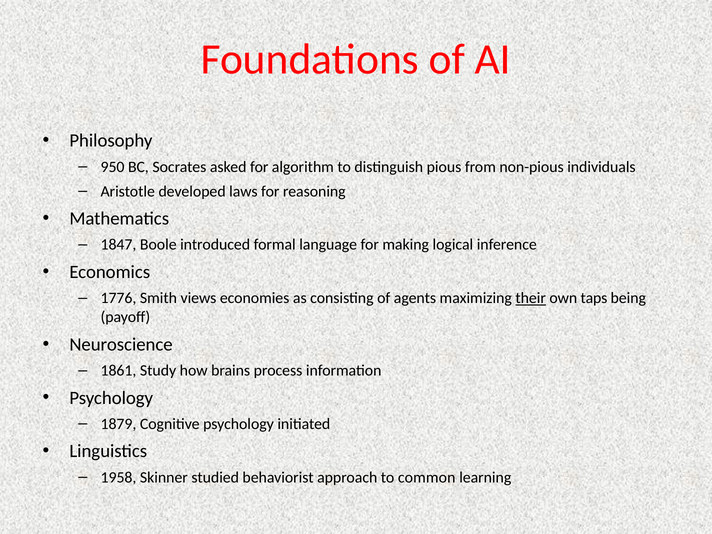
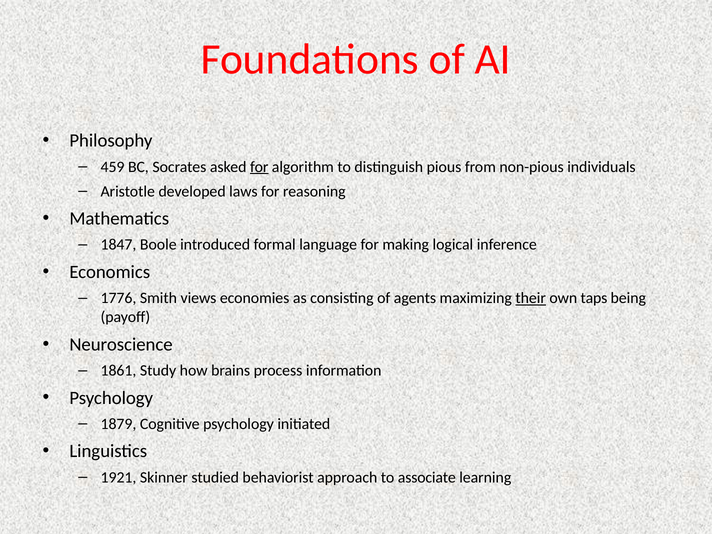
950: 950 -> 459 (113, 167)
for underline: none -> present (259, 167)
1958: 1958 -> 1921 (118, 477)
common: common -> associate (427, 477)
